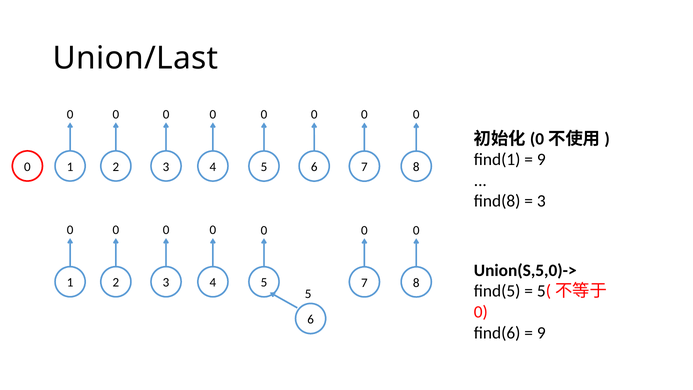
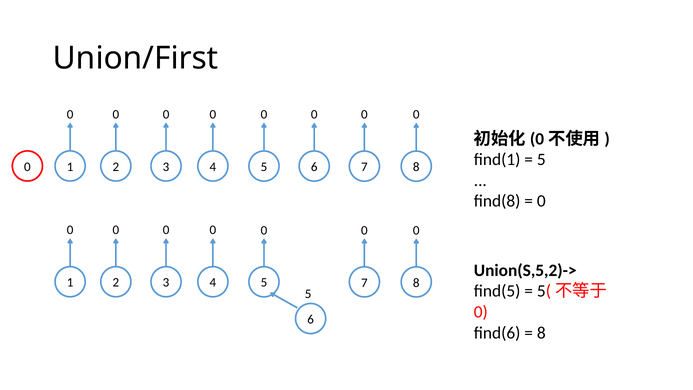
Union/Last: Union/Last -> Union/First (136, 58)
9: 9 -> 5 (541, 160)
3: 3 -> 0 (541, 201)
Union(S,5,0)->: Union(S,5,0)-> -> Union(S,5,2)-> (525, 270)
9: 9 -> 8 (541, 333)
